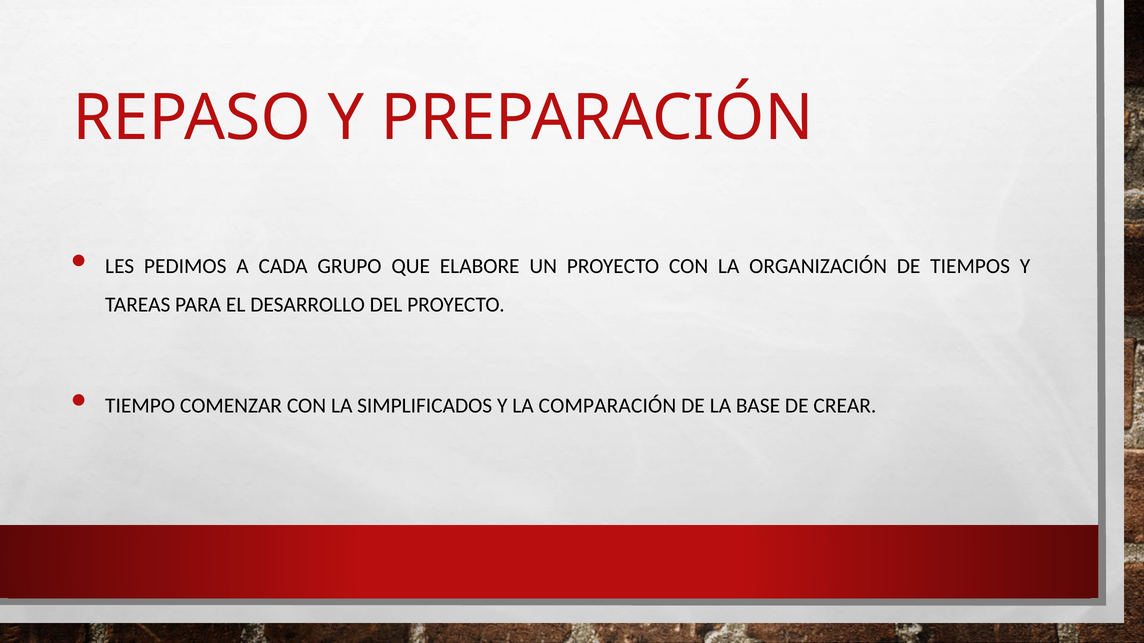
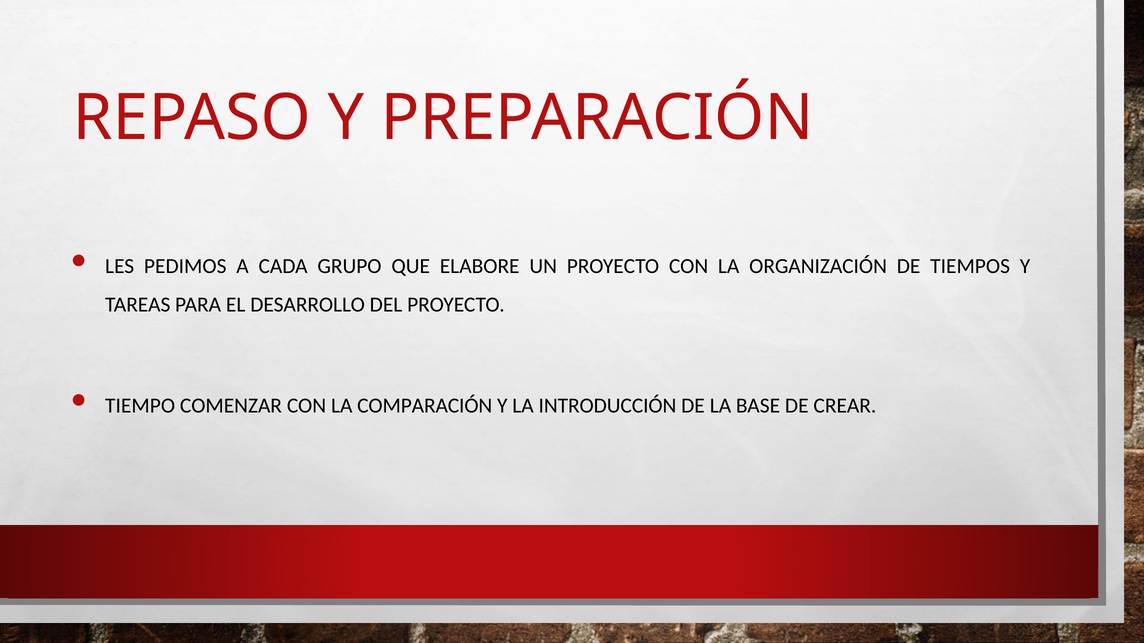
SIMPLIFICADOS: SIMPLIFICADOS -> COMPARACIÓN (425, 406)
COMPARACIÓN: COMPARACIÓN -> INTRODUCCIÓN (608, 406)
